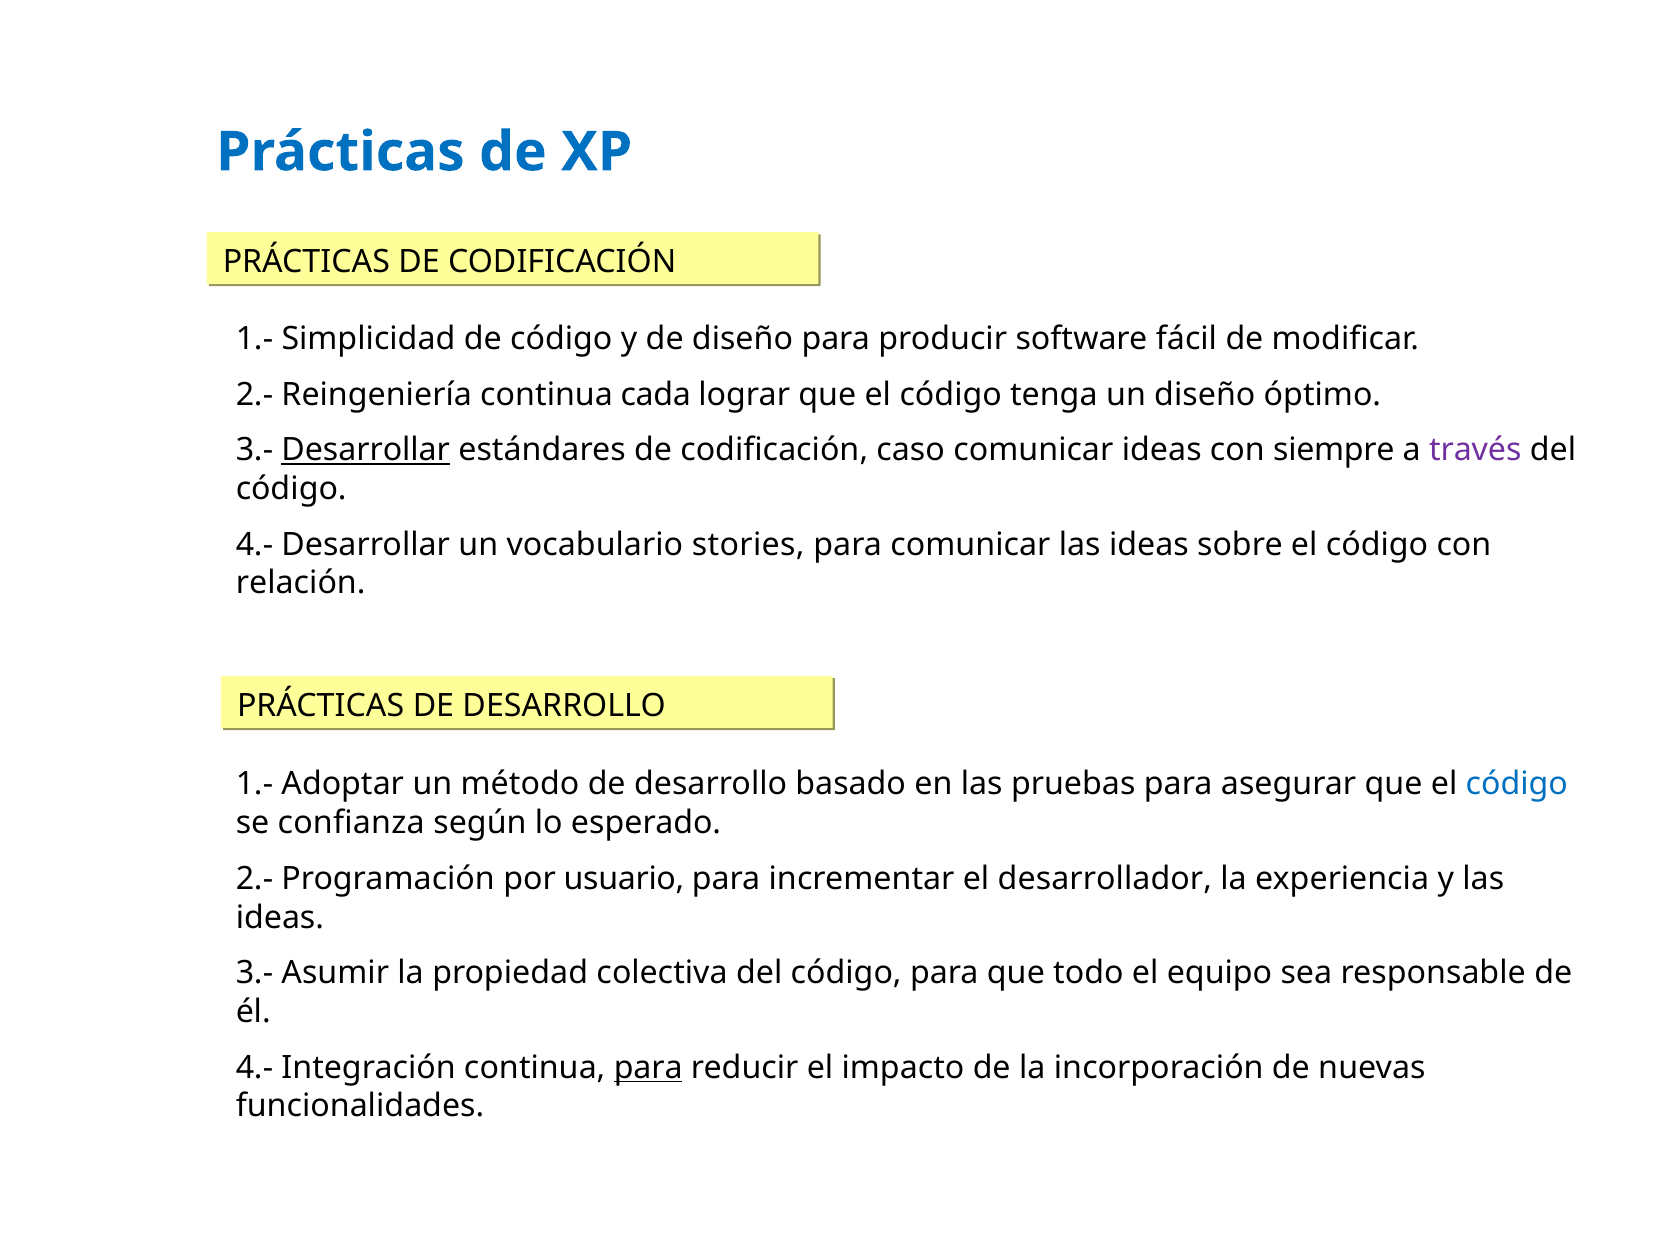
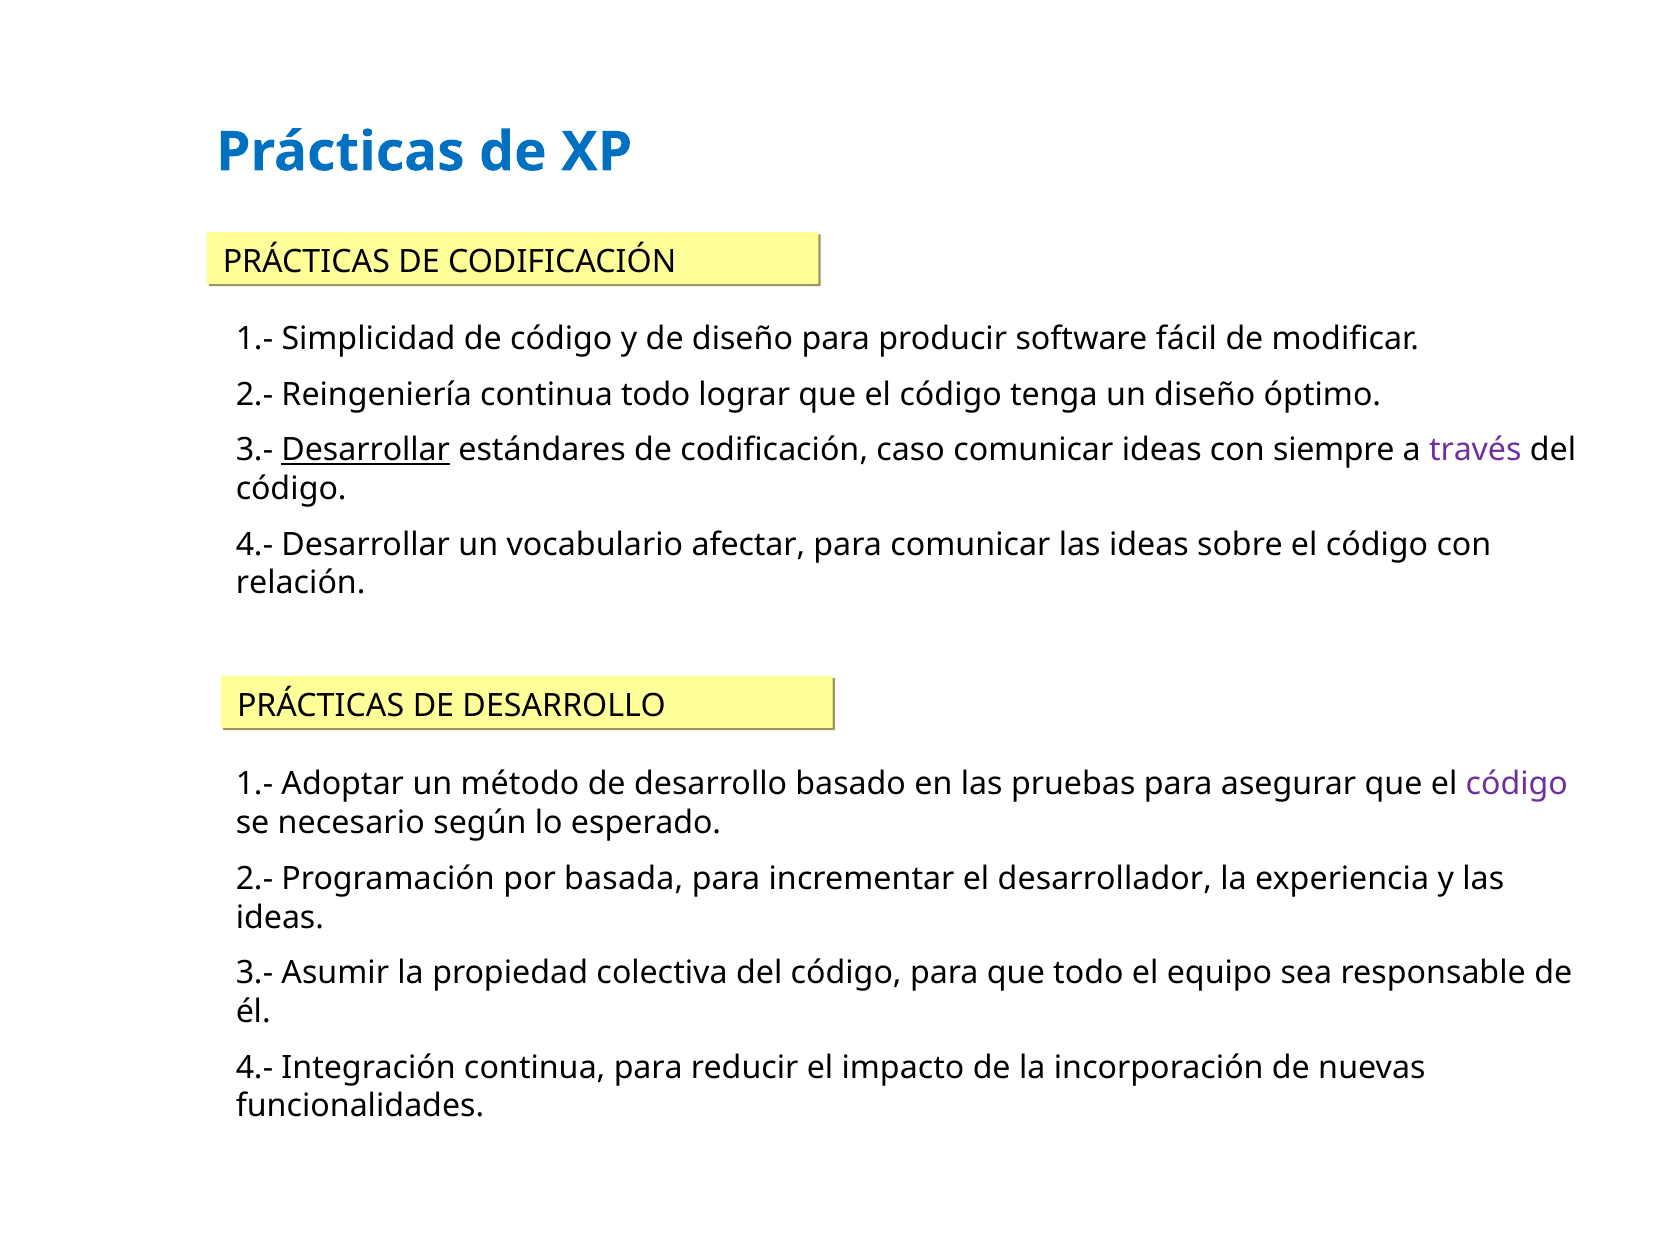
continua cada: cada -> todo (656, 394)
stories: stories -> afectar (748, 545)
código colour: blue -> purple (1517, 784)
confianza: confianza -> necesario (351, 823)
usuario: usuario -> basada (624, 879)
para underline: present -> none (648, 1067)
